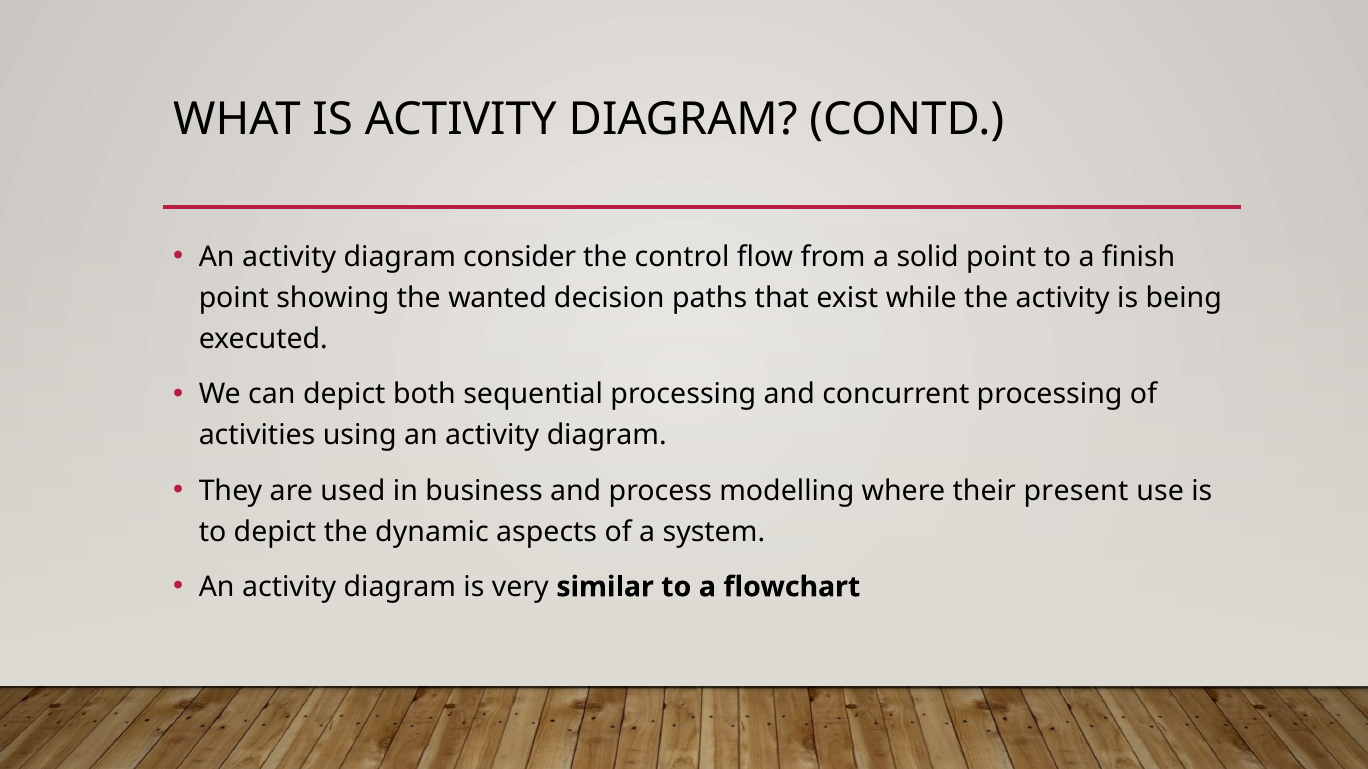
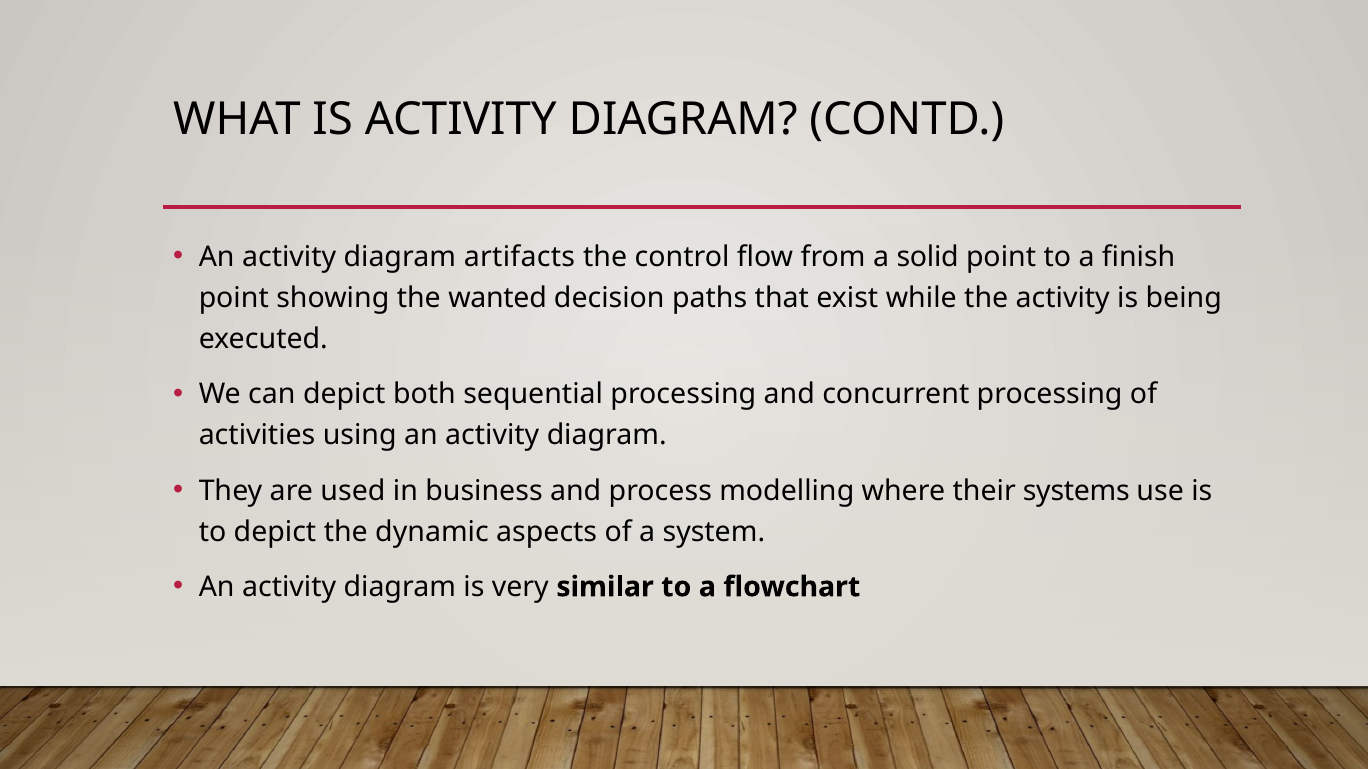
consider: consider -> artifacts (519, 257)
present: present -> systems (1076, 491)
